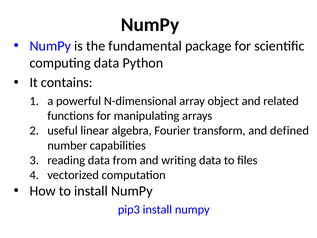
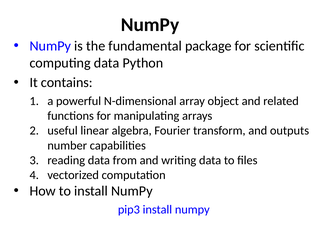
defined: defined -> outputs (290, 130)
